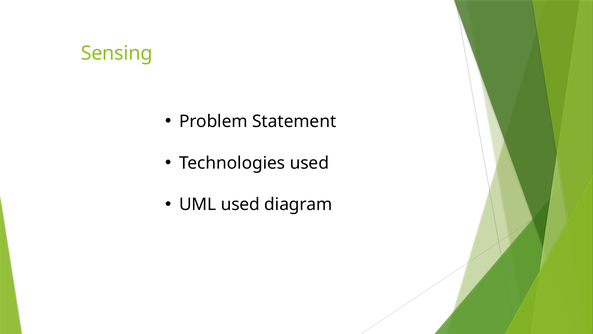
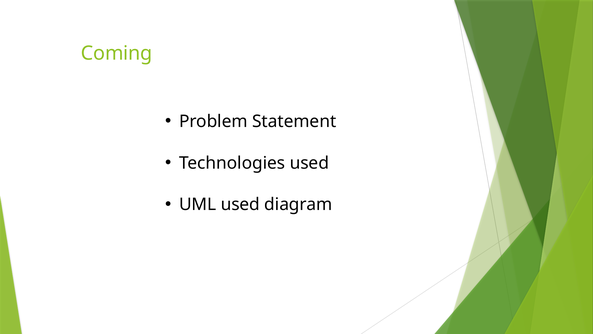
Sensing: Sensing -> Coming (117, 53)
